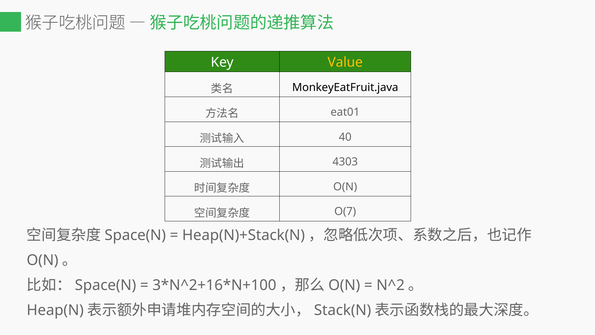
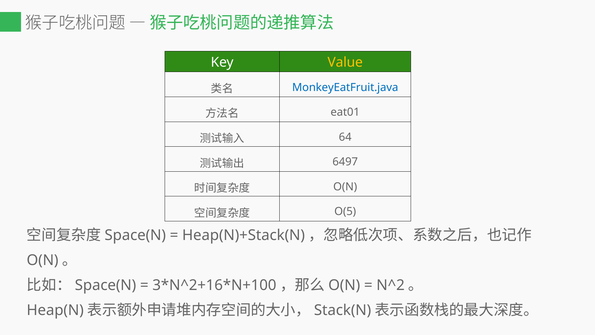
MonkeyEatFruit.java colour: black -> blue (345, 87)
40: 40 -> 64 (345, 137)
4303: 4303 -> 6497 (345, 162)
O(7: O(7 -> O(5 (345, 211)
